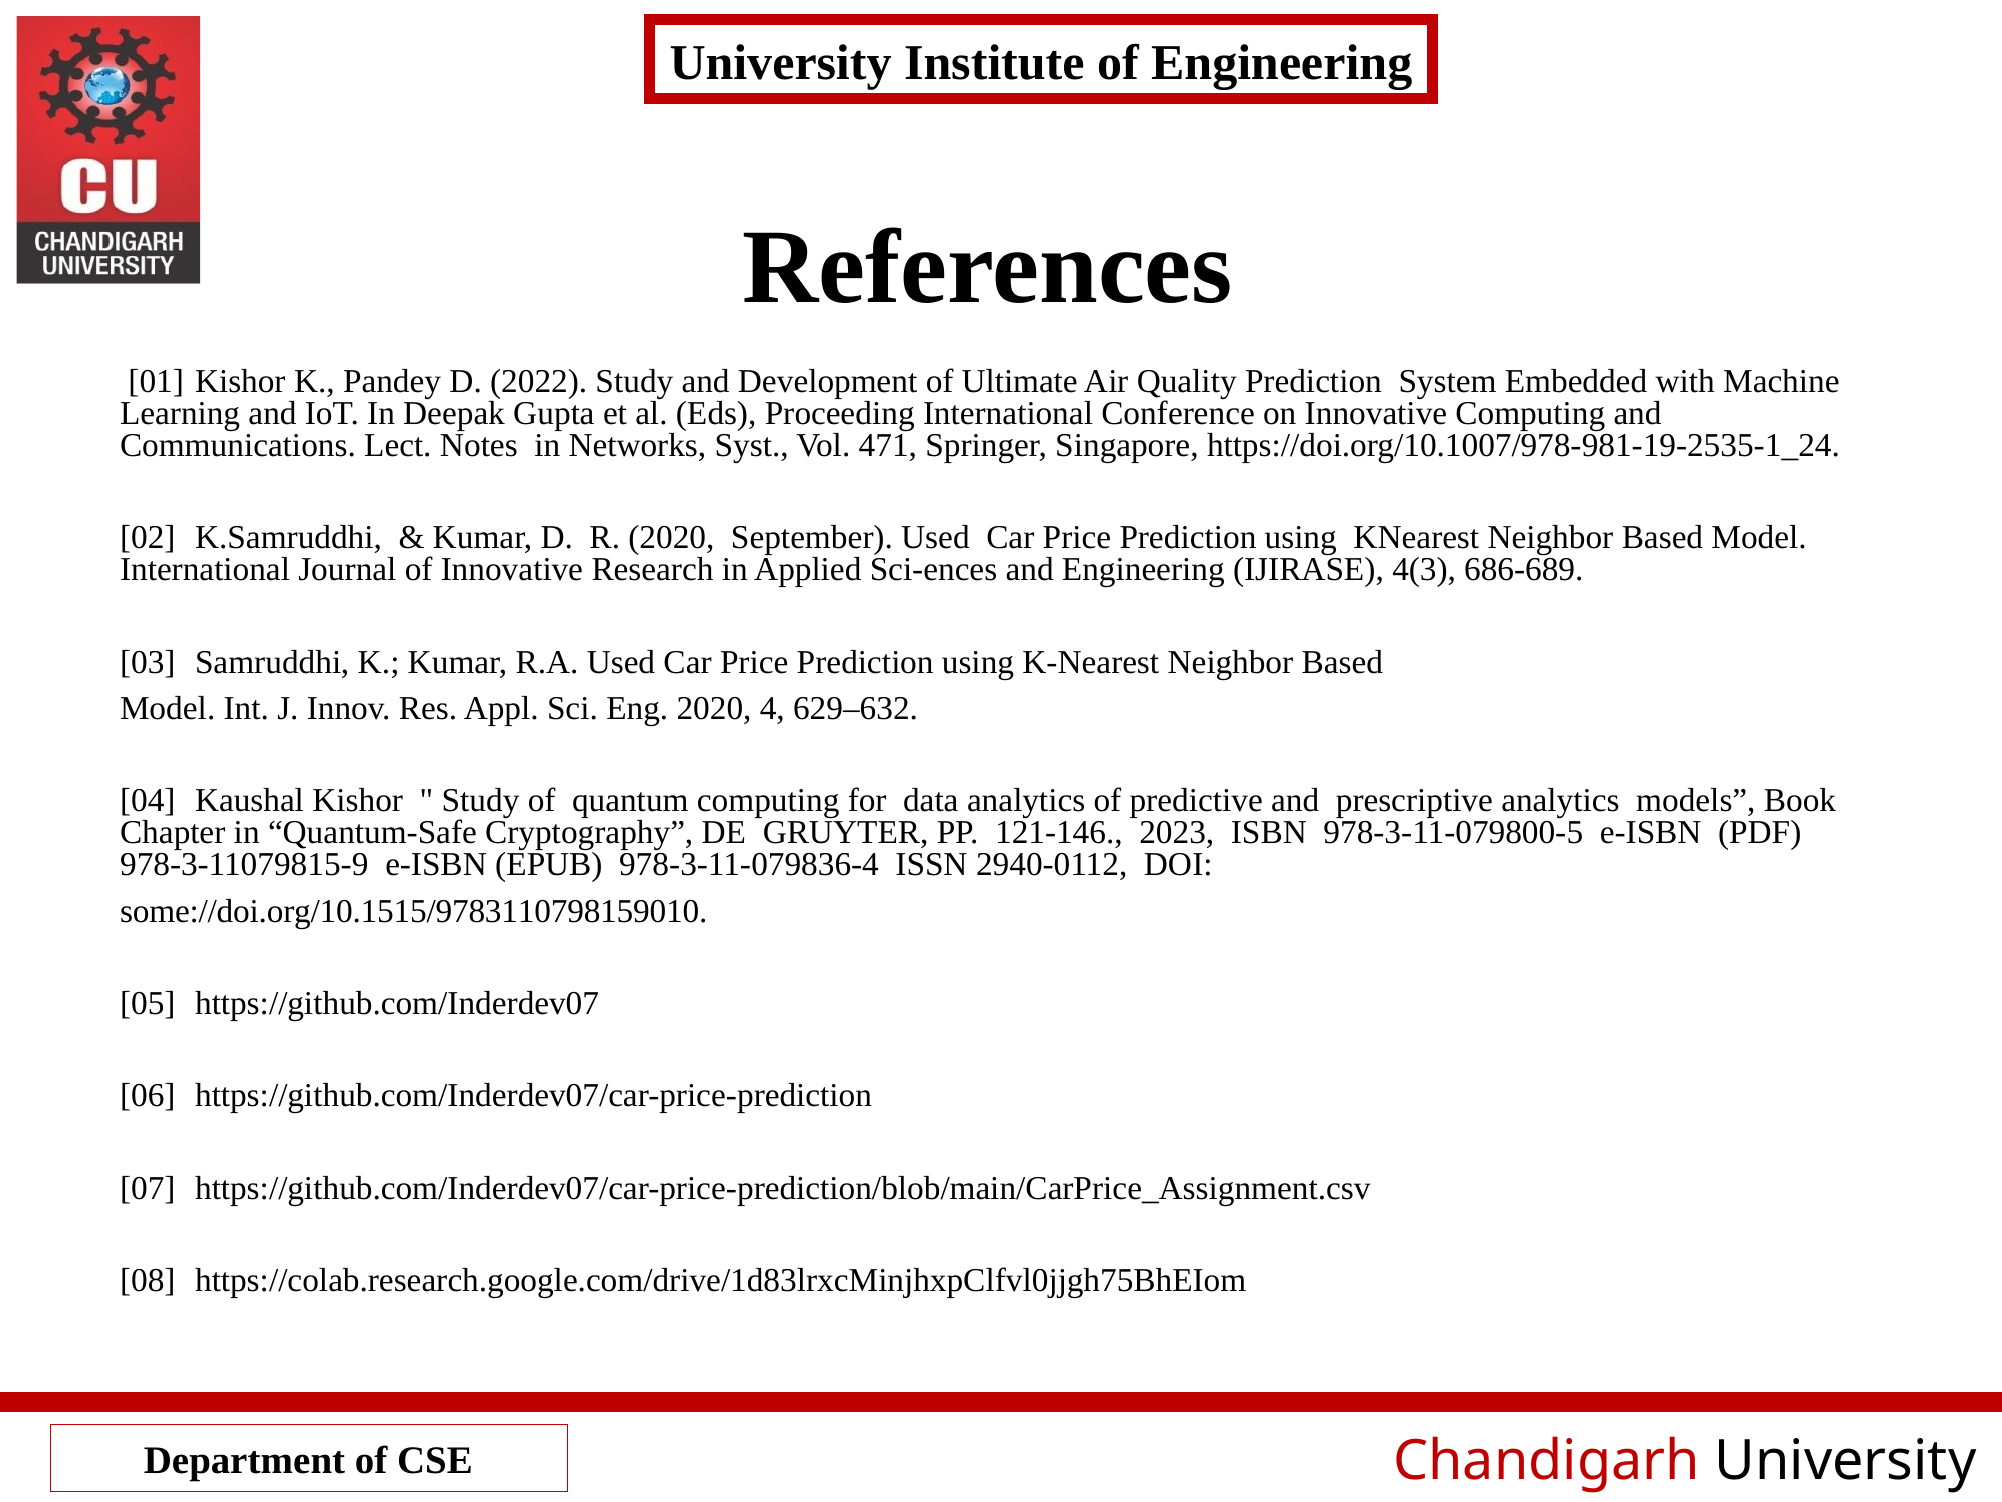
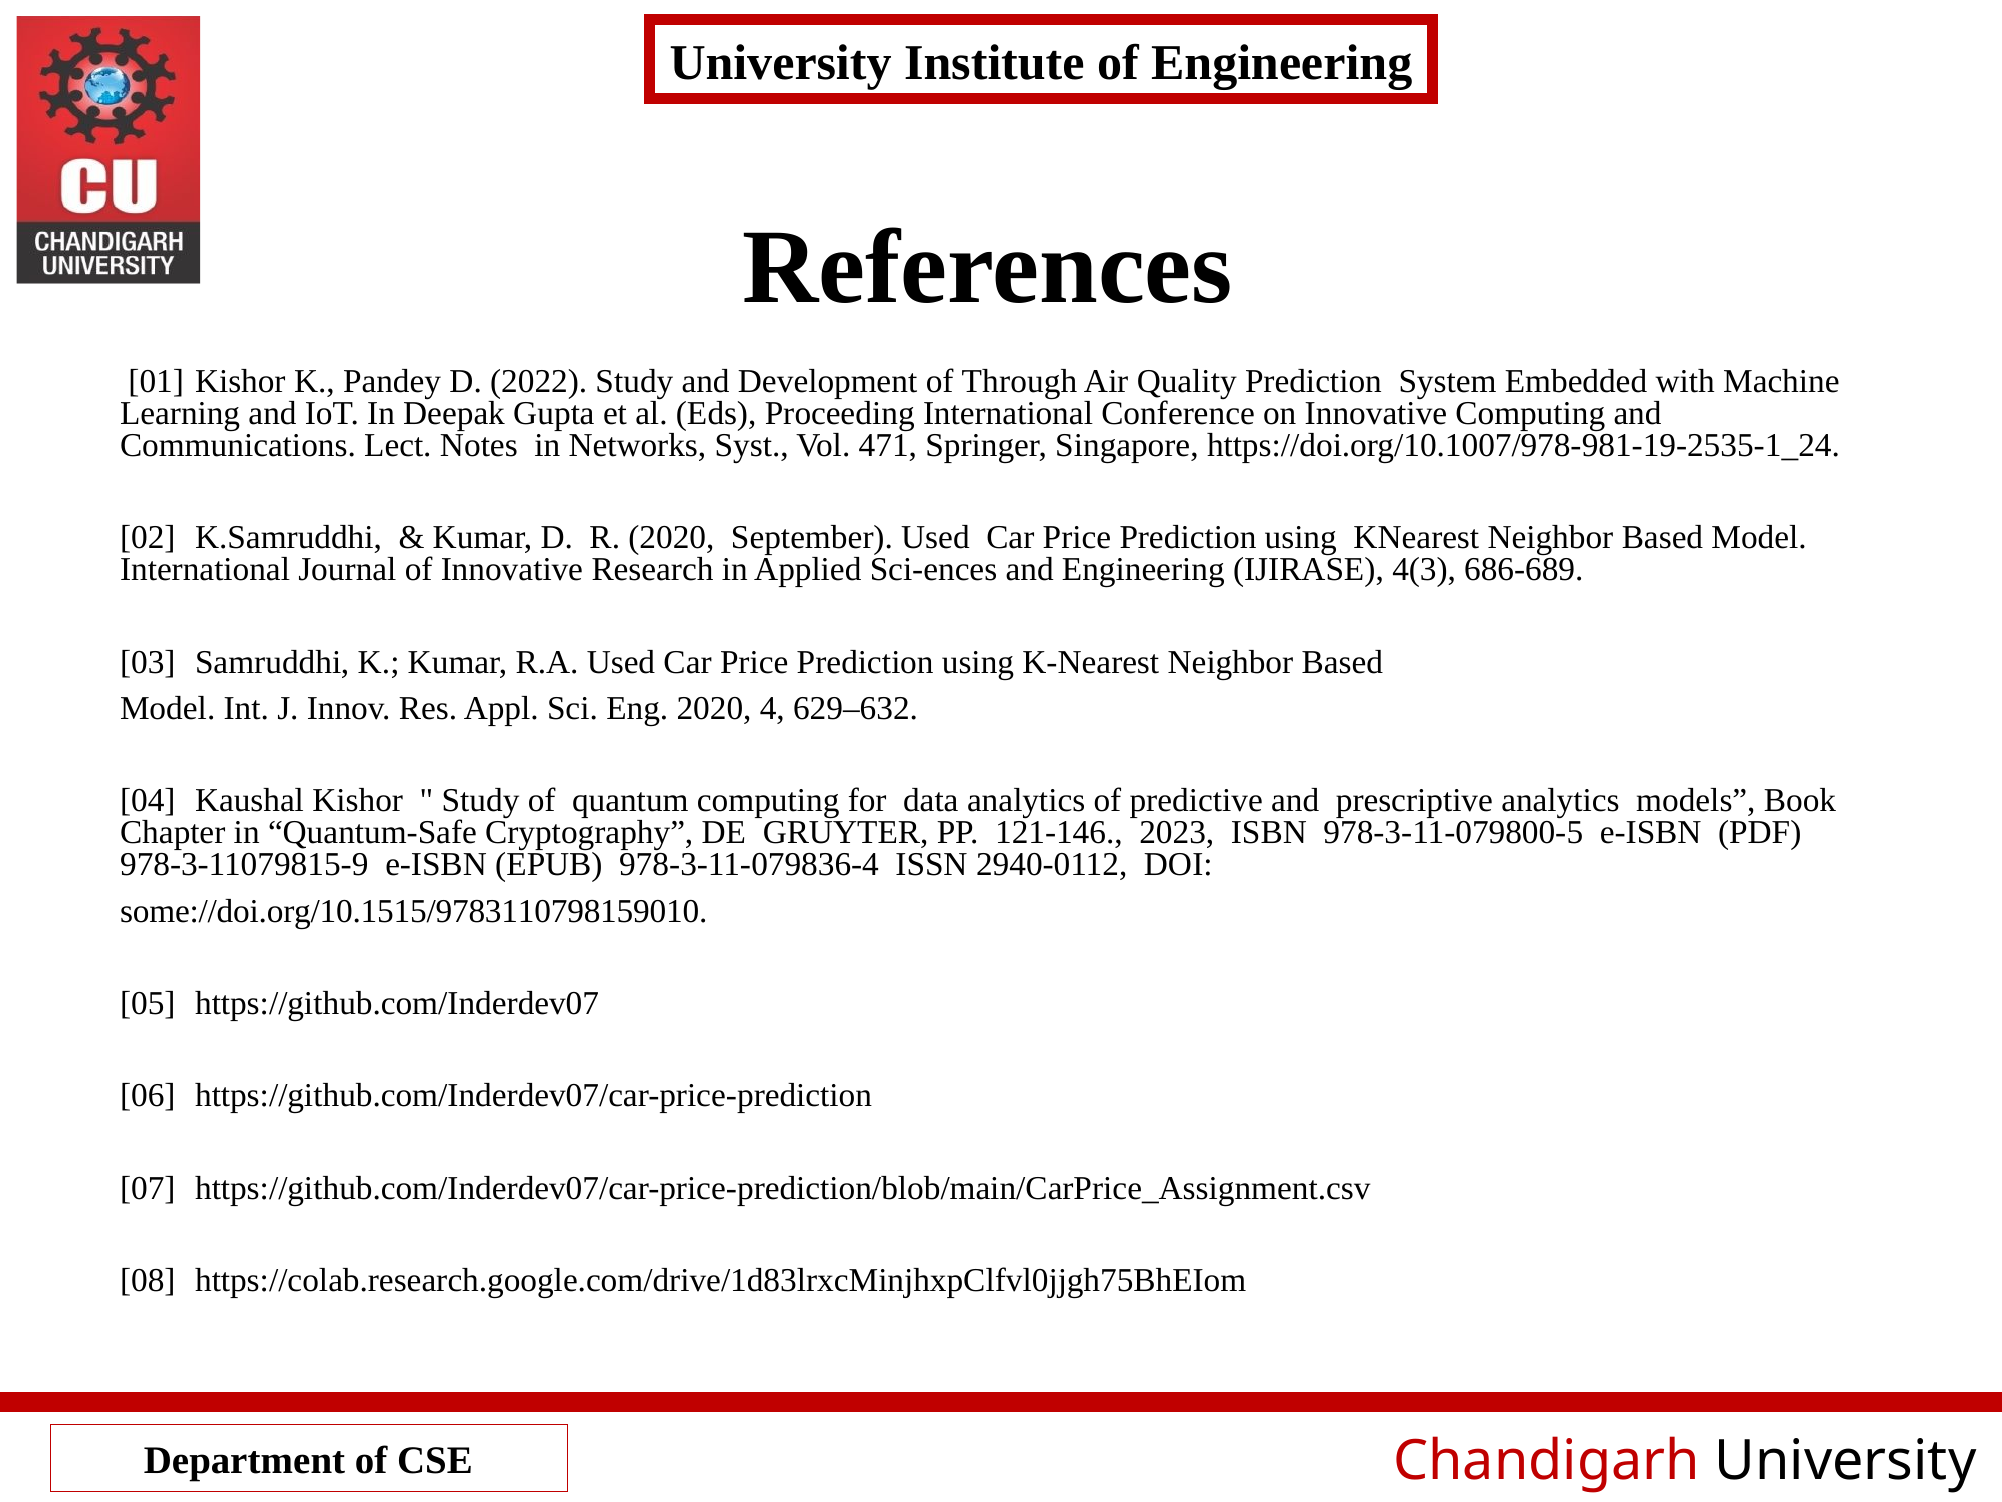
Ultimate: Ultimate -> Through (1020, 381)
